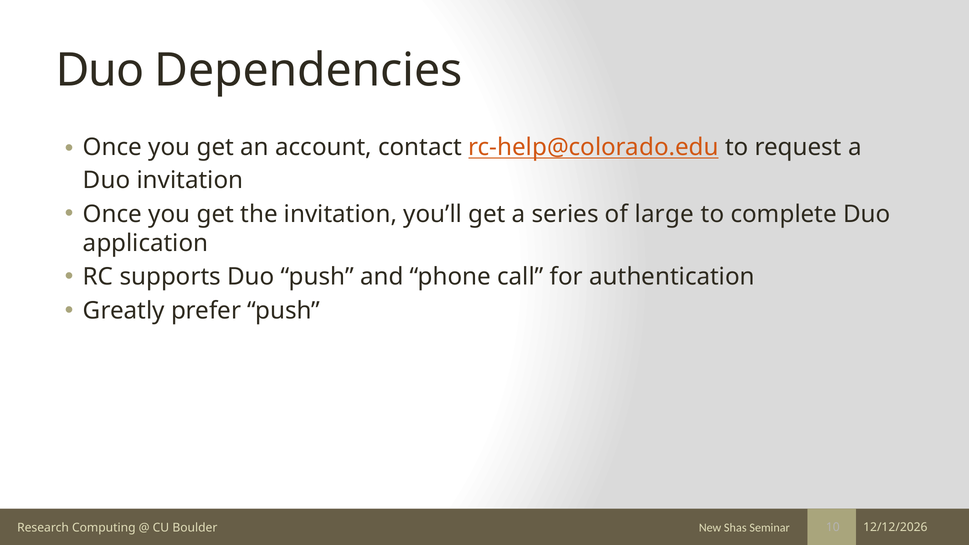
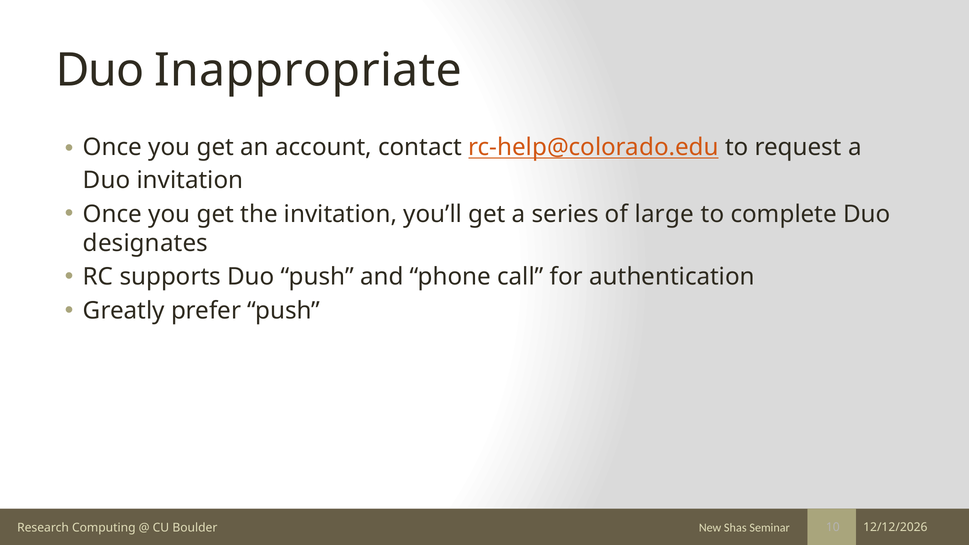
Dependencies: Dependencies -> Inappropriate (308, 70)
application: application -> designates (146, 243)
